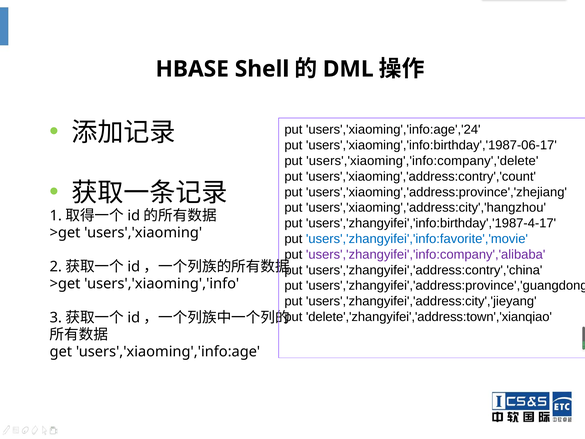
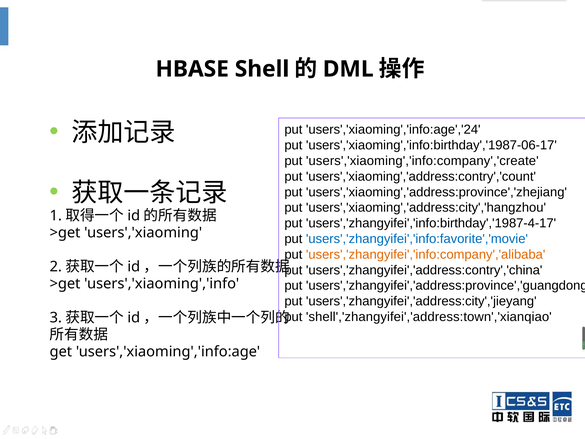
users','xiaoming','info:company','delete: users','xiaoming','info:company','delete -> users','xiaoming','info:company','create (422, 161)
users','zhangyifei','info:company','alibaba colour: purple -> orange (426, 254)
delete','zhangyifei','address:town','xianqiao: delete','zhangyifei','address:town','xianqiao -> shell','zhangyifei','address:town','xianqiao (429, 317)
